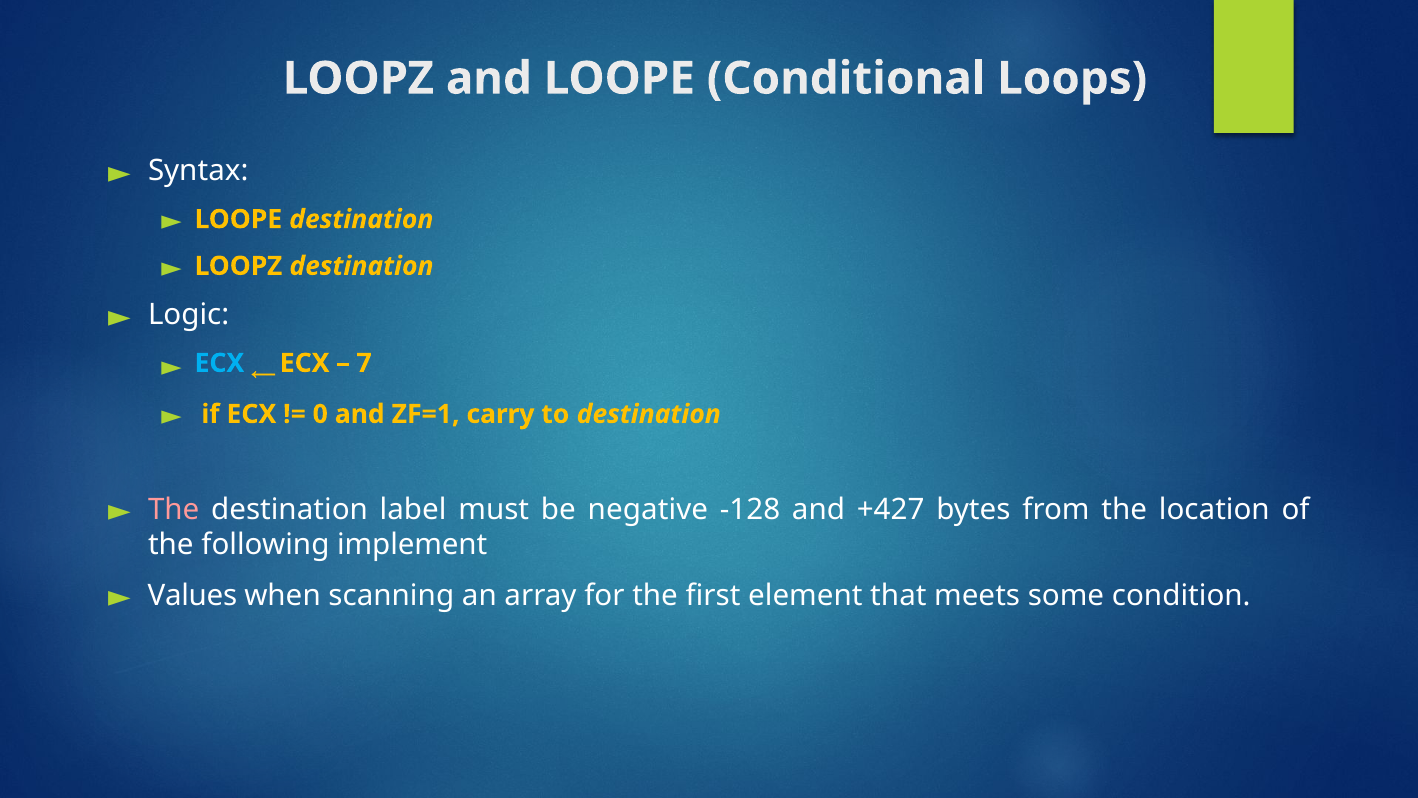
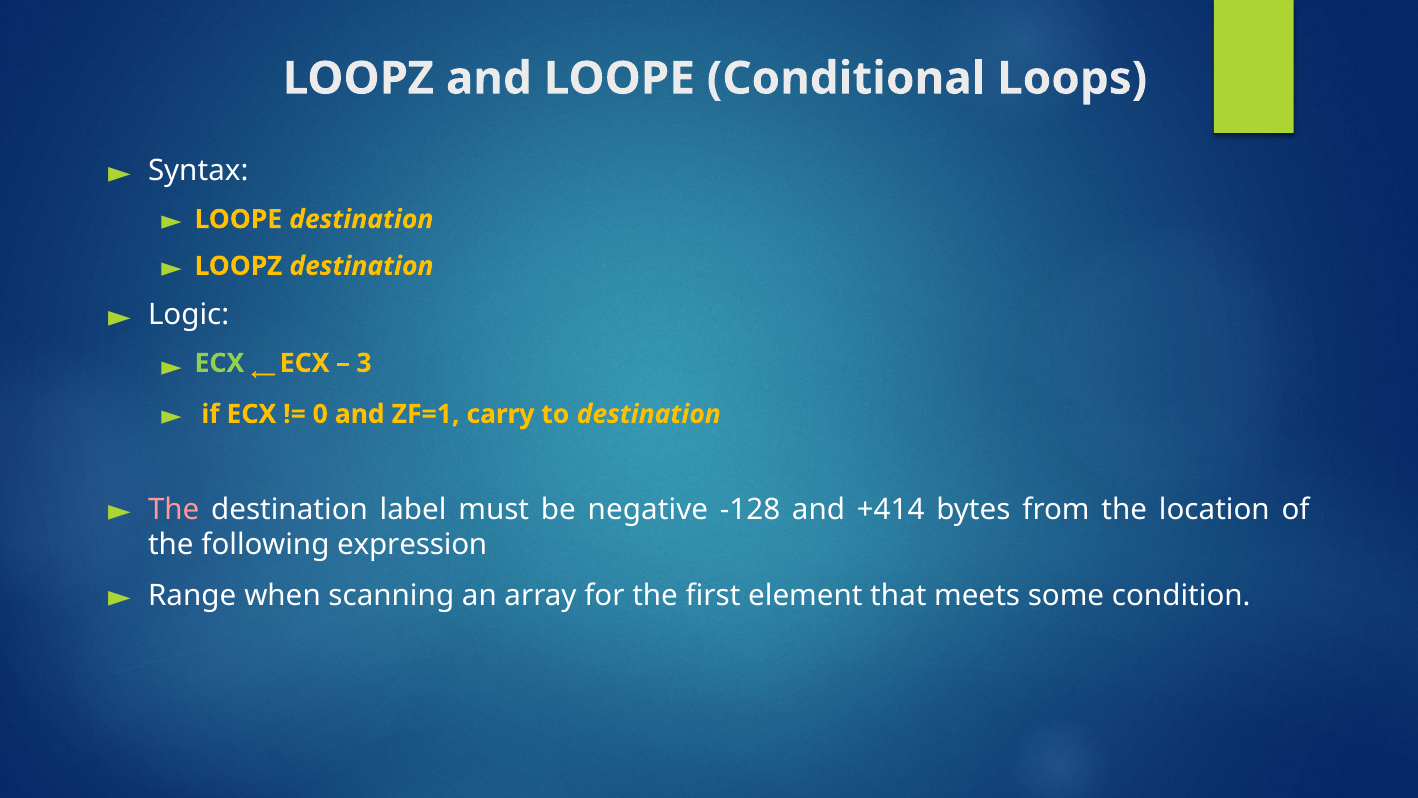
ECX colour: light blue -> light green (219, 363)
7: 7 -> 3 (364, 363)
+427: +427 -> +414 (891, 509)
implement: implement -> expression (412, 545)
Values: Values -> Range (192, 595)
